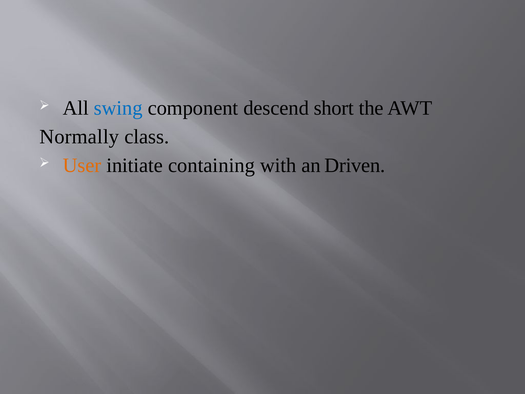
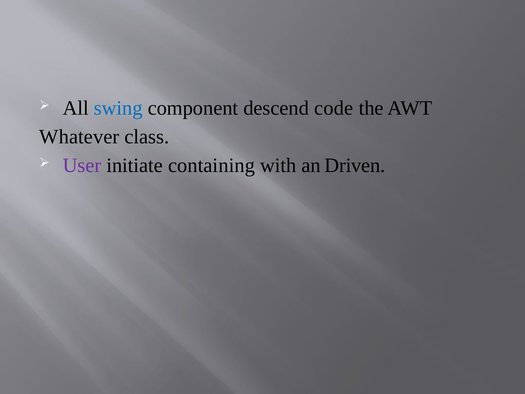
short: short -> code (334, 108)
Normally: Normally -> Whatever (79, 137)
User colour: orange -> purple (82, 165)
